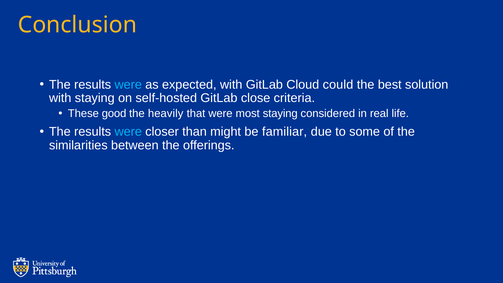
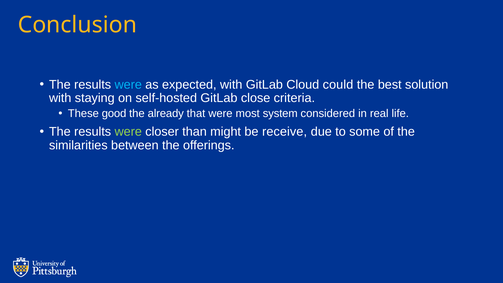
heavily: heavily -> already (166, 114)
most staying: staying -> system (280, 114)
were colour: light blue -> light green (128, 132)
familiar: familiar -> receive (285, 132)
